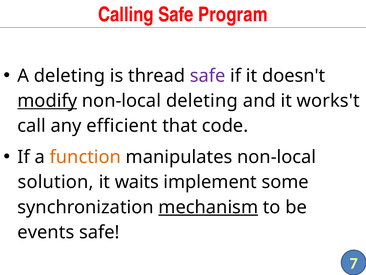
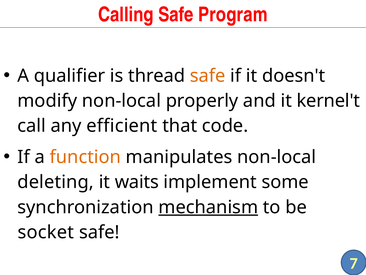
A deleting: deleting -> qualifier (69, 76)
safe colour: purple -> orange (208, 76)
modify underline: present -> none (47, 101)
non-local deleting: deleting -> properly (202, 101)
works't: works't -> kernel't (328, 101)
solution: solution -> deleting (56, 182)
events: events -> socket (46, 232)
